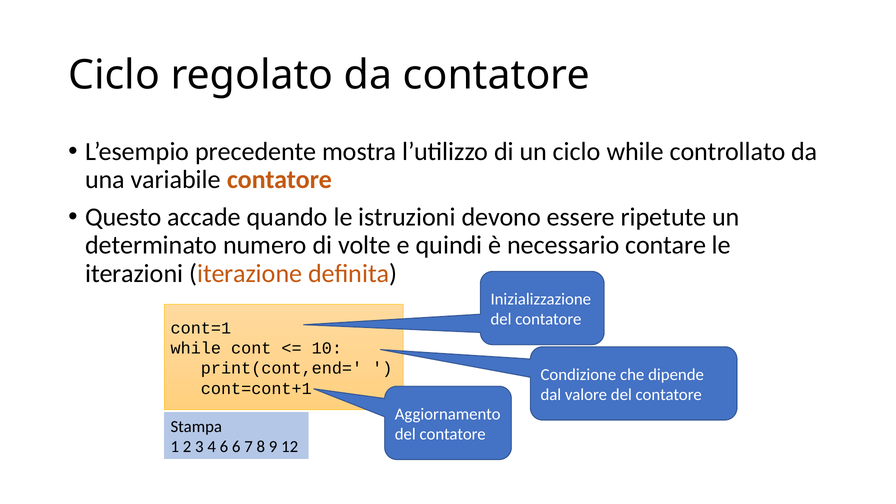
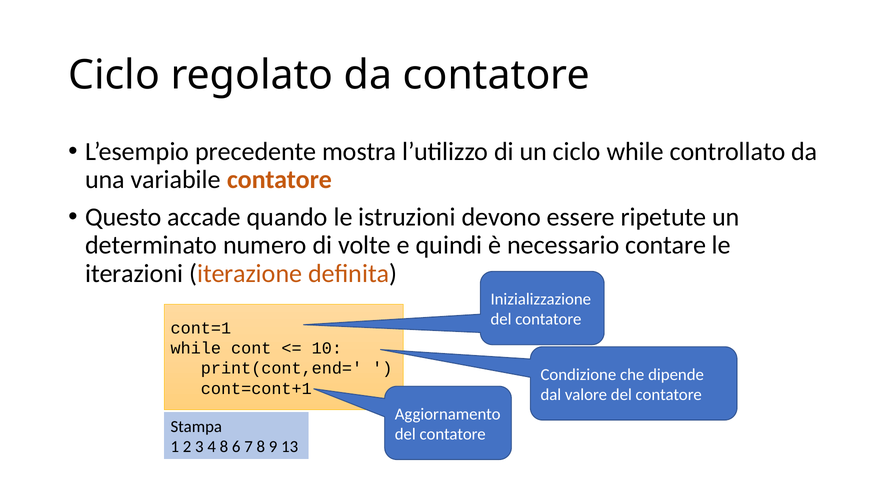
4 6: 6 -> 8 (224, 447)
12: 12 -> 13 (290, 447)
